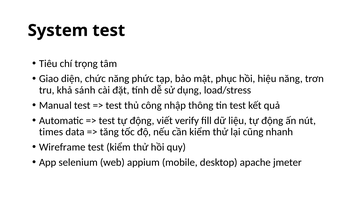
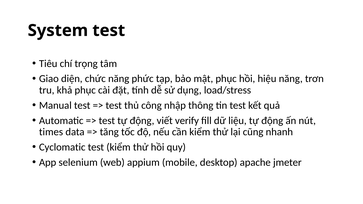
khả sánh: sánh -> phục (85, 90)
Wireframe: Wireframe -> Cyclomatic (62, 147)
